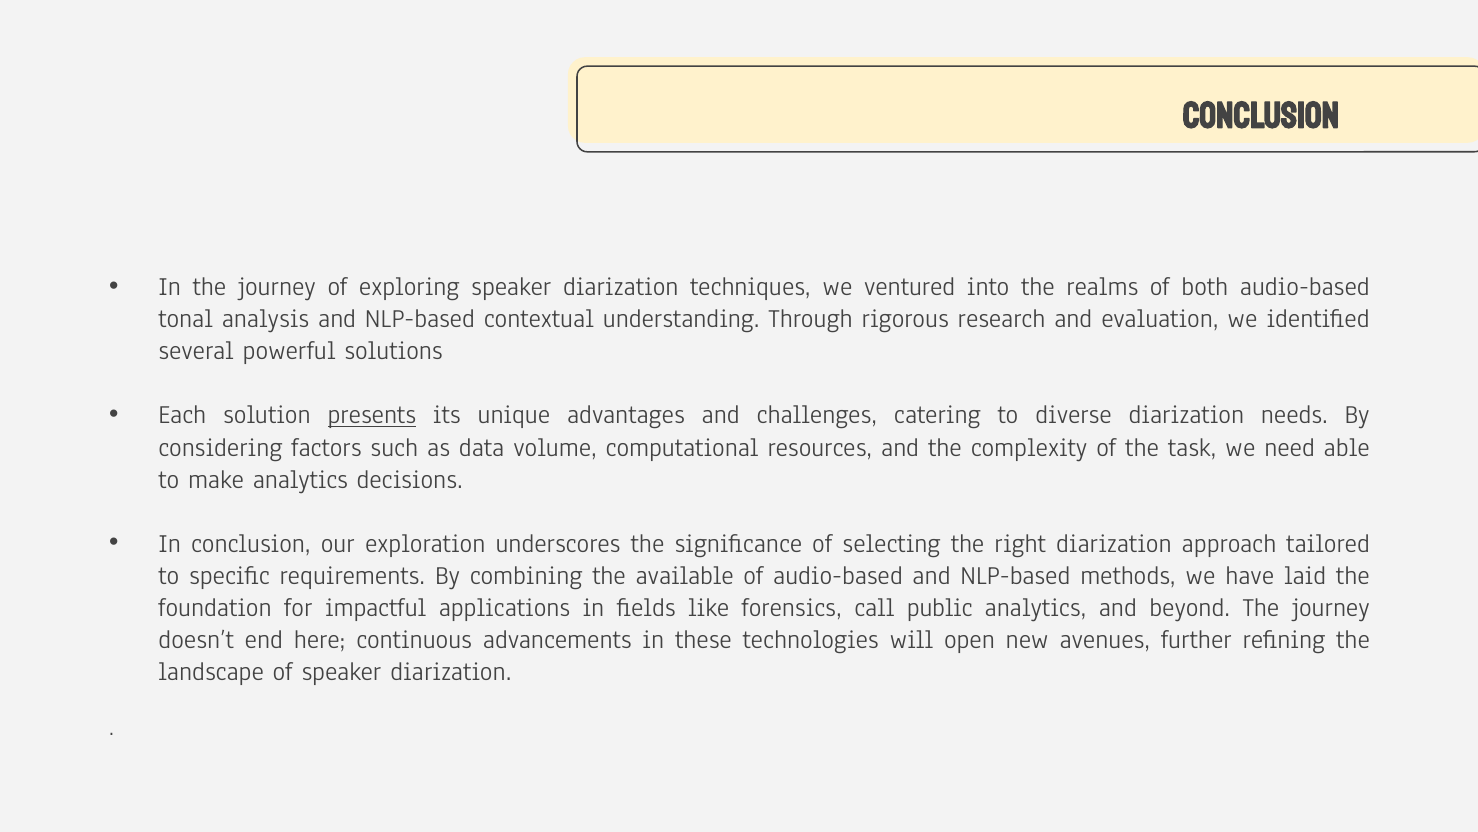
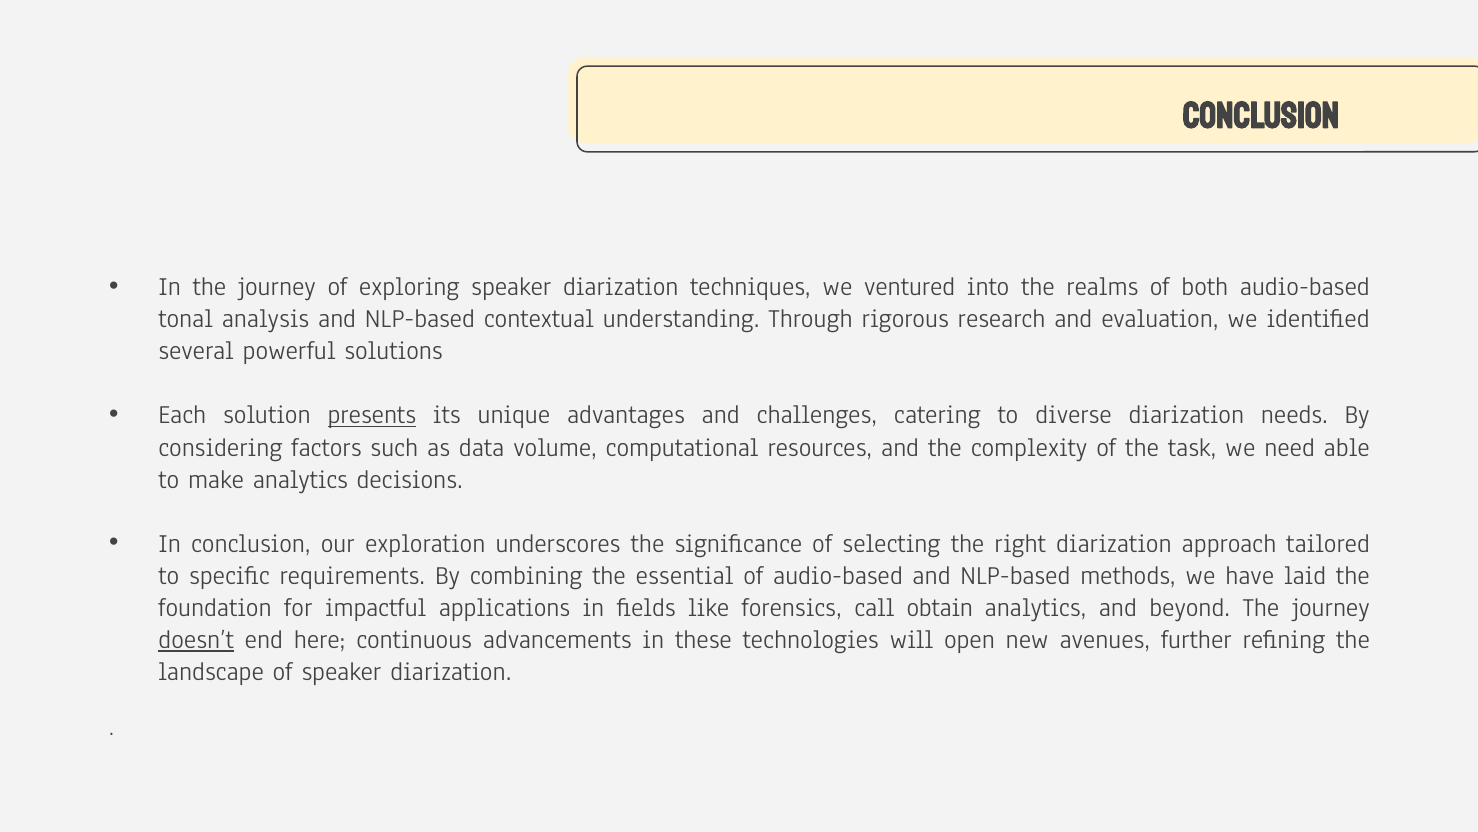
available: available -> essential (685, 575)
public: public -> obtain (940, 607)
doesn’t underline: none -> present (196, 639)
